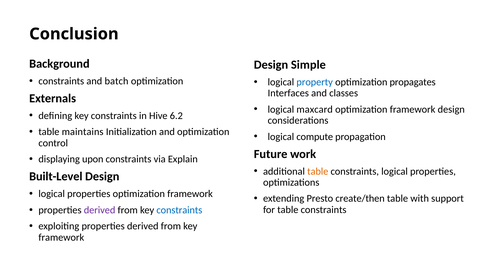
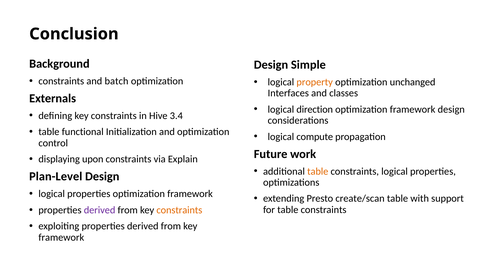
property colour: blue -> orange (315, 82)
propagates: propagates -> unchanged (413, 82)
maxcard: maxcard -> direction (315, 109)
6.2: 6.2 -> 3.4 (176, 116)
maintains: maintains -> functional (83, 132)
Built-Level: Built-Level -> Plan-Level (56, 176)
create/then: create/then -> create/scan (360, 198)
constraints colour: blue -> orange (179, 210)
